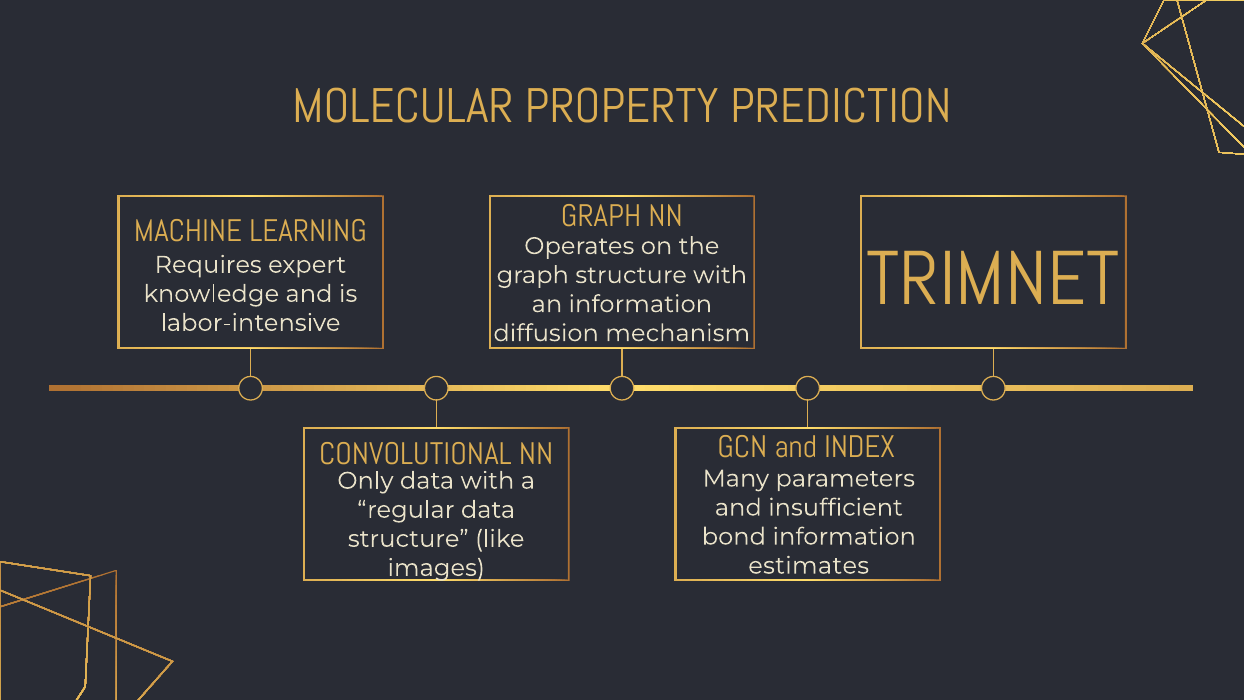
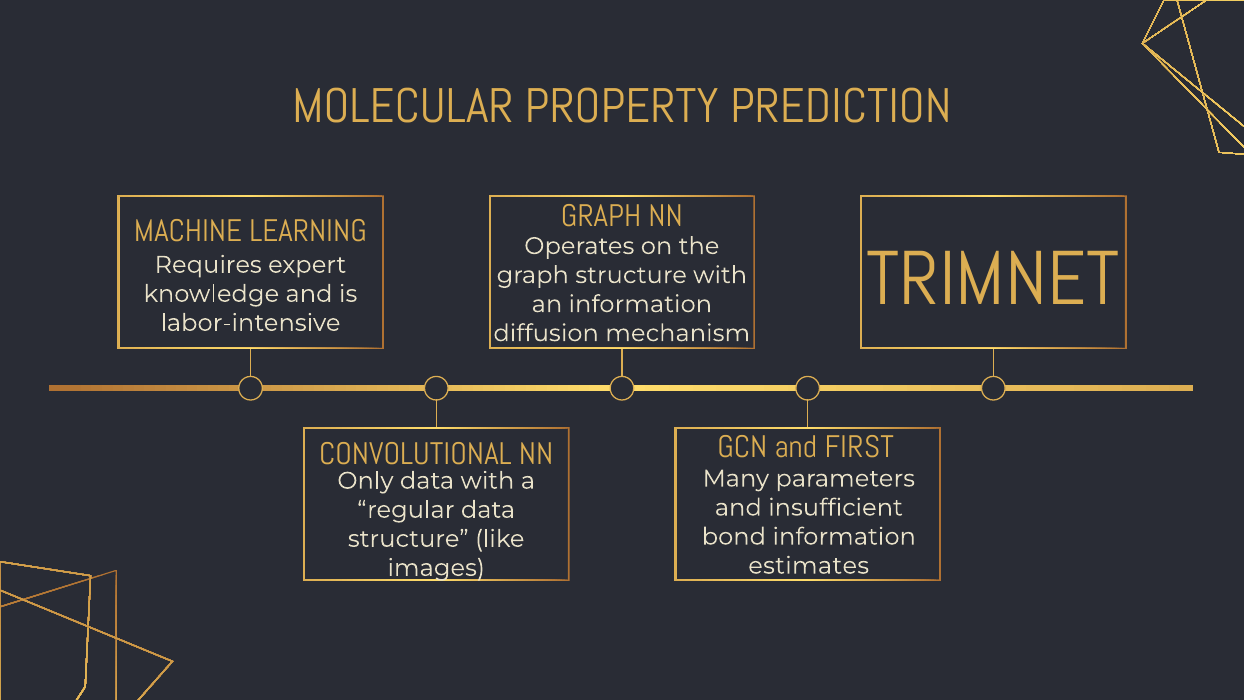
INDEX: INDEX -> FIRST (859, 447)
